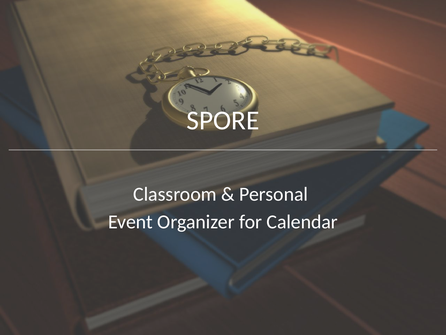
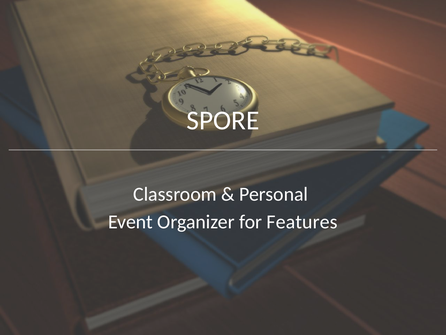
Calendar: Calendar -> Features (302, 222)
